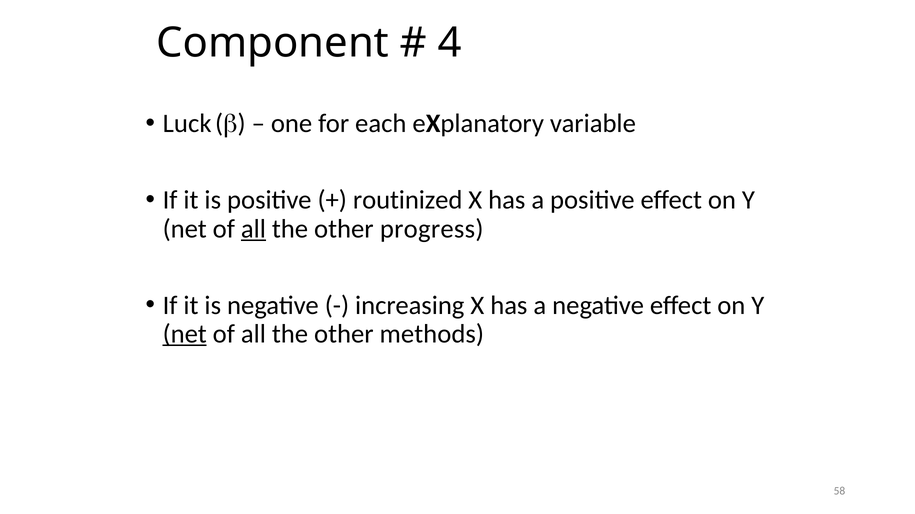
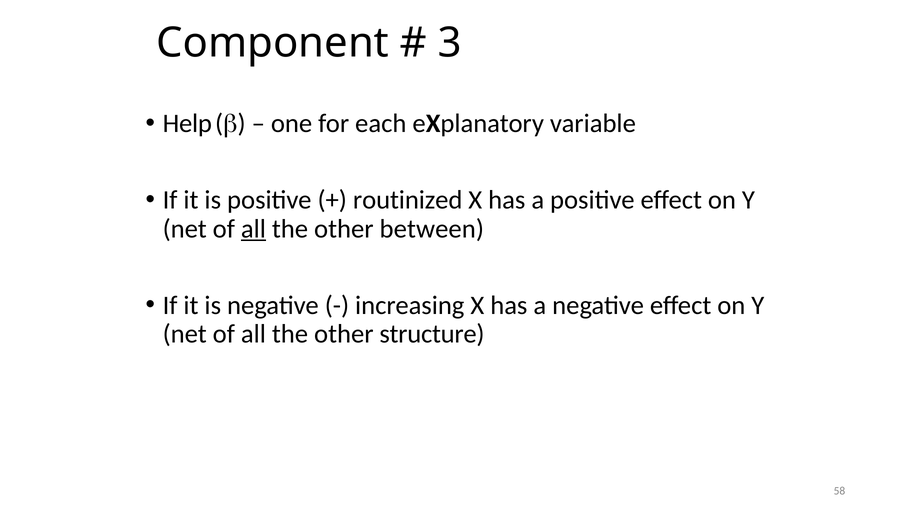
4: 4 -> 3 (450, 43)
Luck: Luck -> Help (187, 124)
progress: progress -> between (432, 229)
net underline: present -> none (185, 334)
methods: methods -> structure (432, 334)
